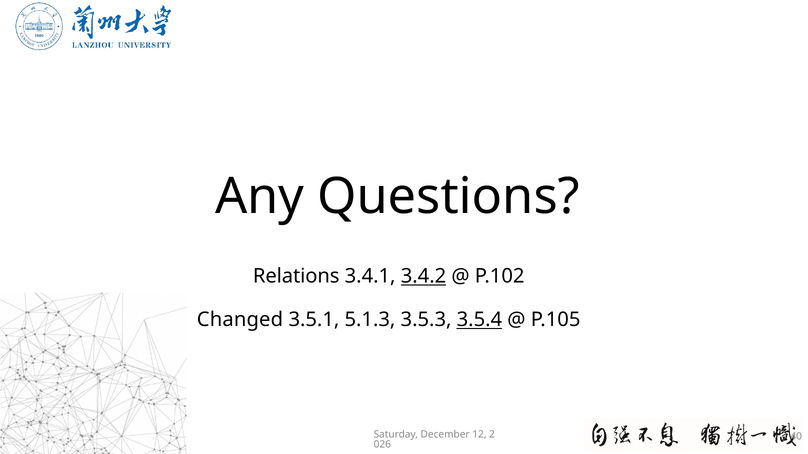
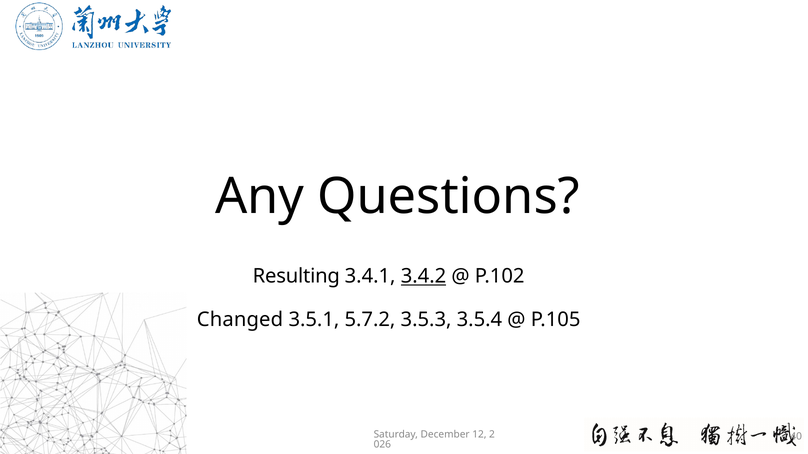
Relations: Relations -> Resulting (296, 277)
5.1.3: 5.1.3 -> 5.7.2 (370, 320)
3.5.4 underline: present -> none (479, 320)
